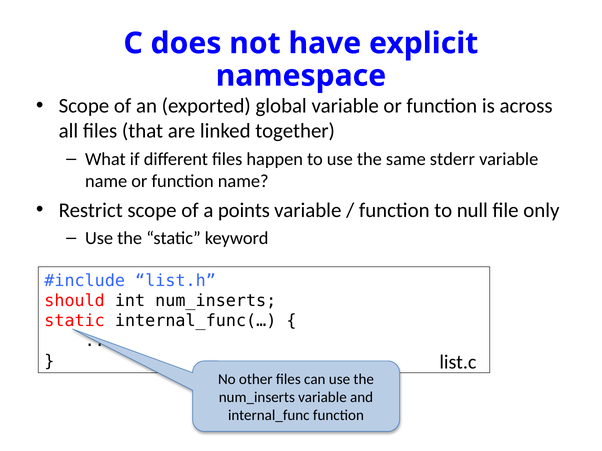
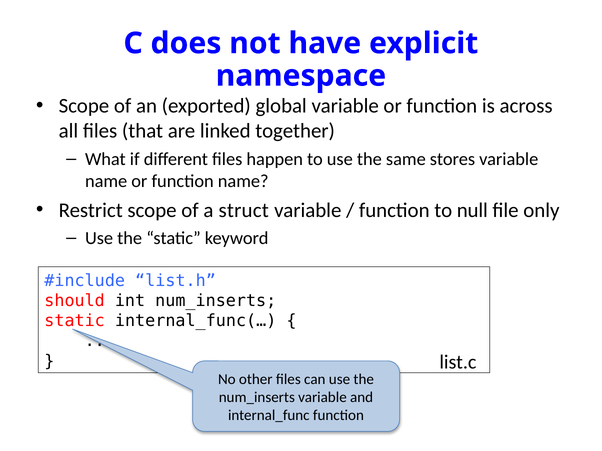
stderr: stderr -> stores (452, 159)
points: points -> struct (244, 210)
